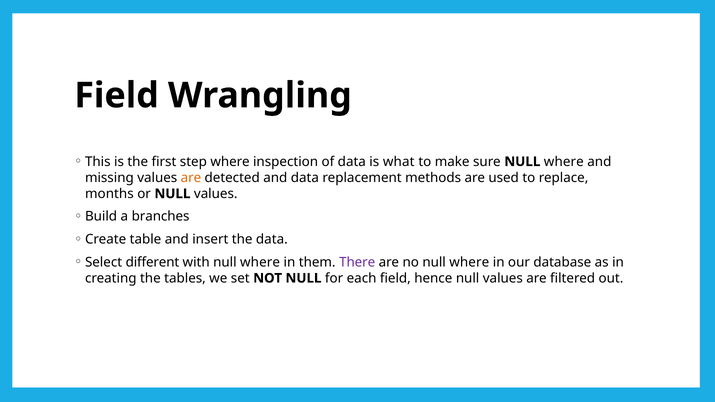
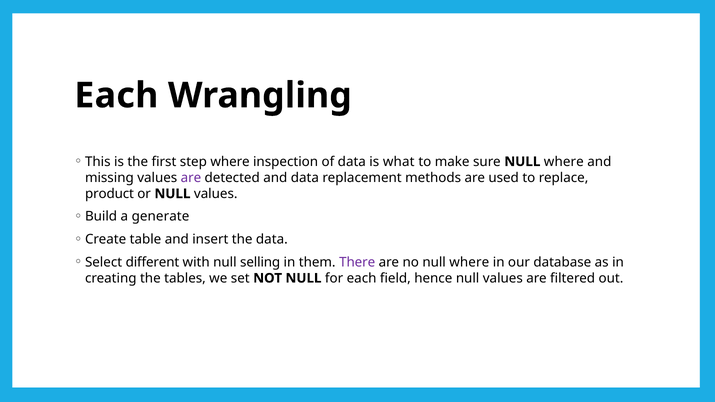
Field: Field -> Each (116, 96)
are colour: orange -> purple (191, 178)
months: months -> product (109, 194)
branches: branches -> generate (160, 217)
with null where: where -> selling (260, 262)
